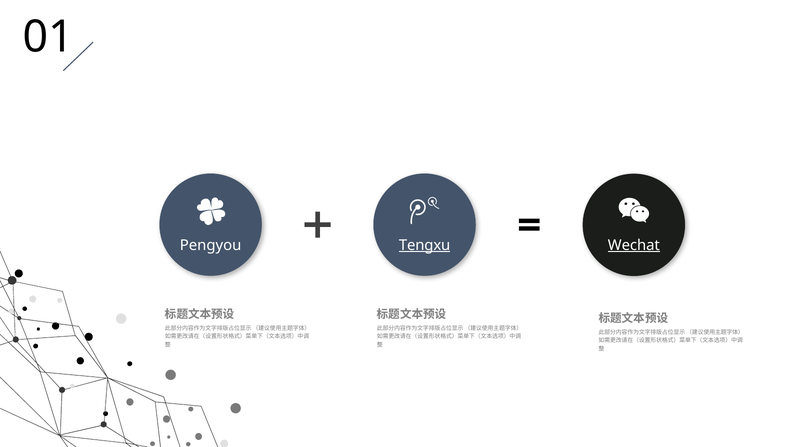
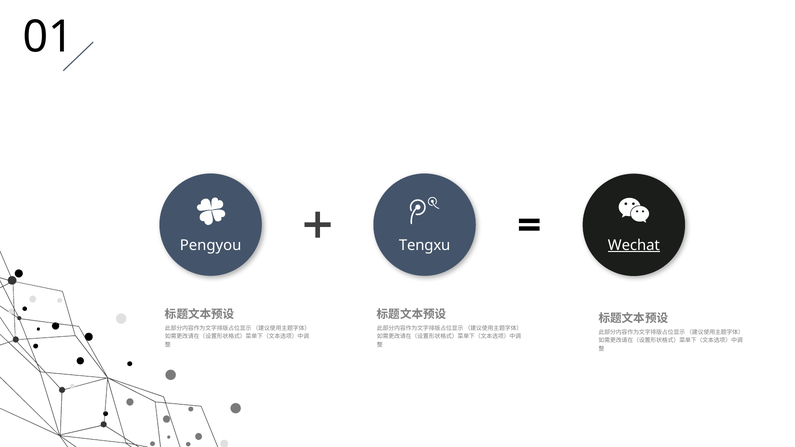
Tengxu underline: present -> none (425, 245)
